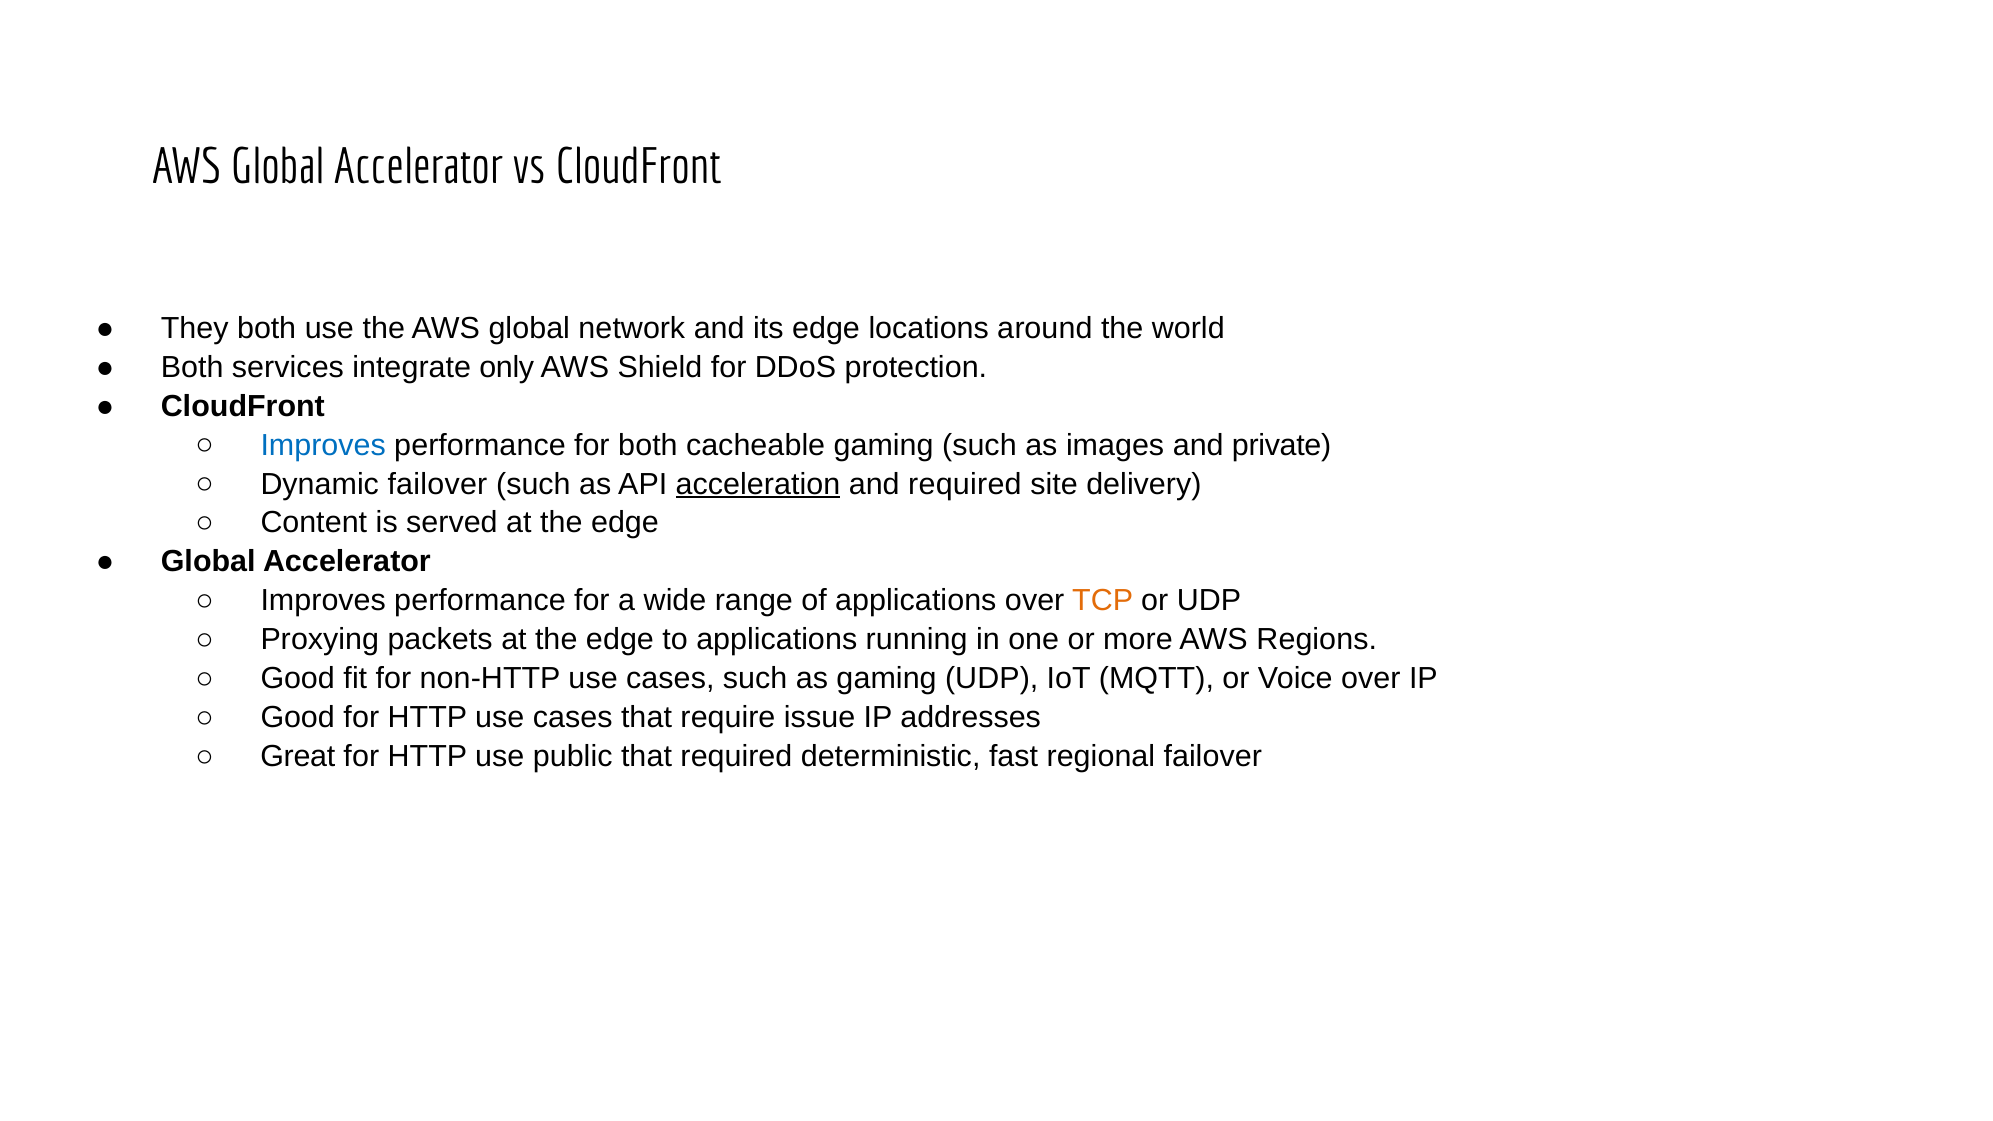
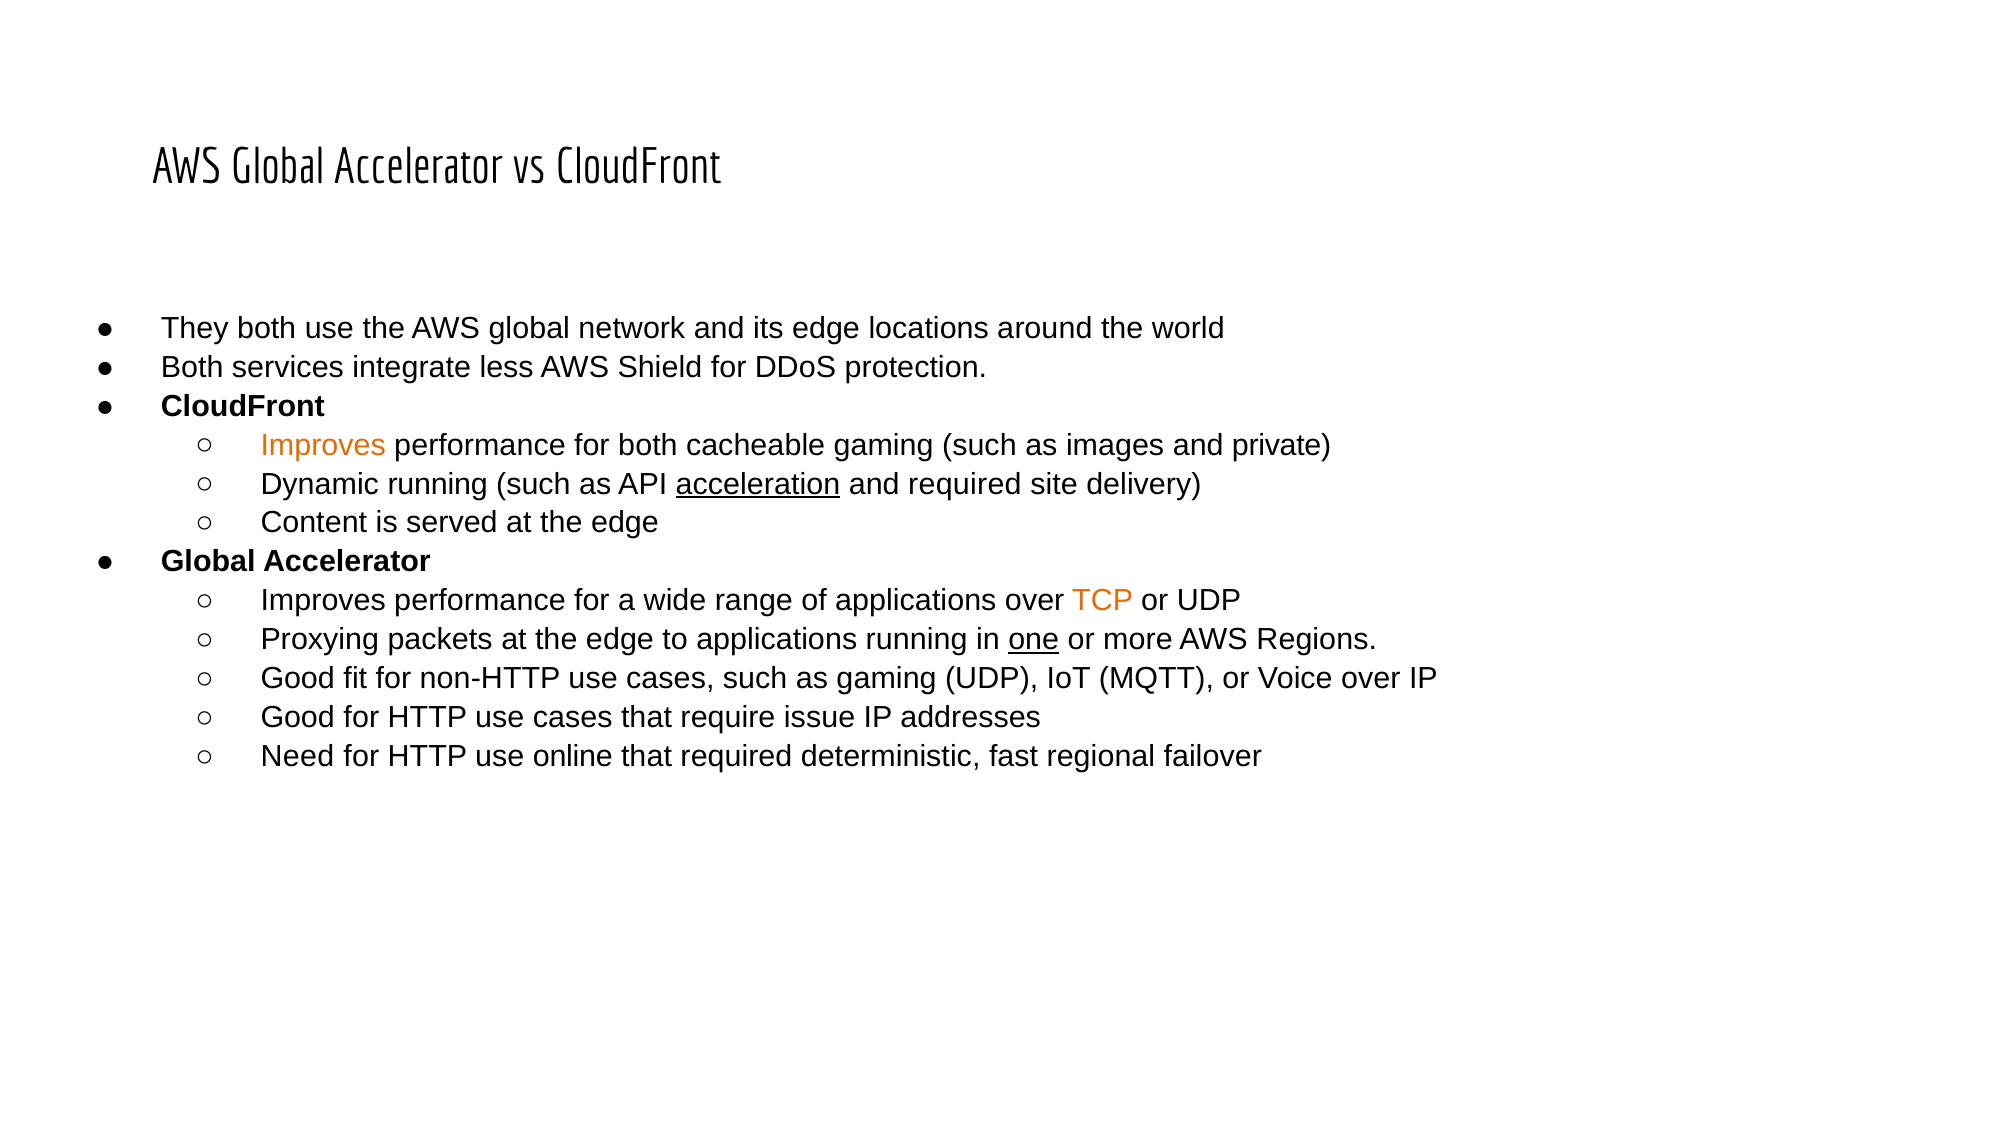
only: only -> less (507, 367)
Improves colour: blue -> orange (323, 445)
Dynamic failover: failover -> running (438, 484)
one underline: none -> present (1034, 640)
Great: Great -> Need (298, 756)
public: public -> online (573, 756)
